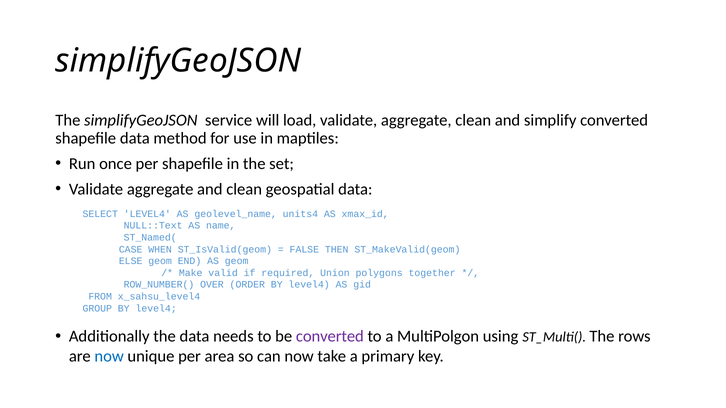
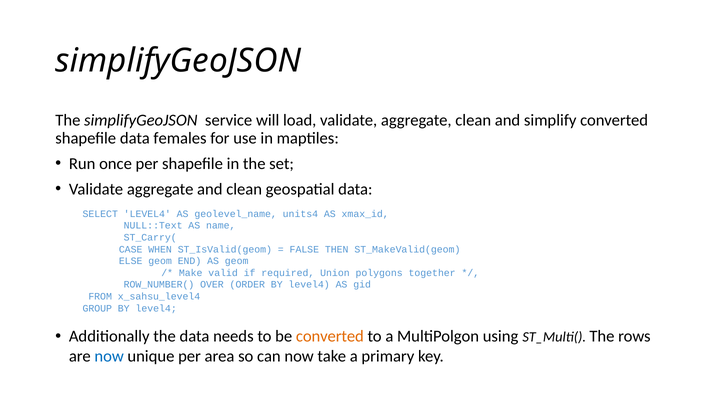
method: method -> females (180, 138)
ST_Named(: ST_Named( -> ST_Carry( (150, 238)
converted colour: purple -> orange (330, 337)
